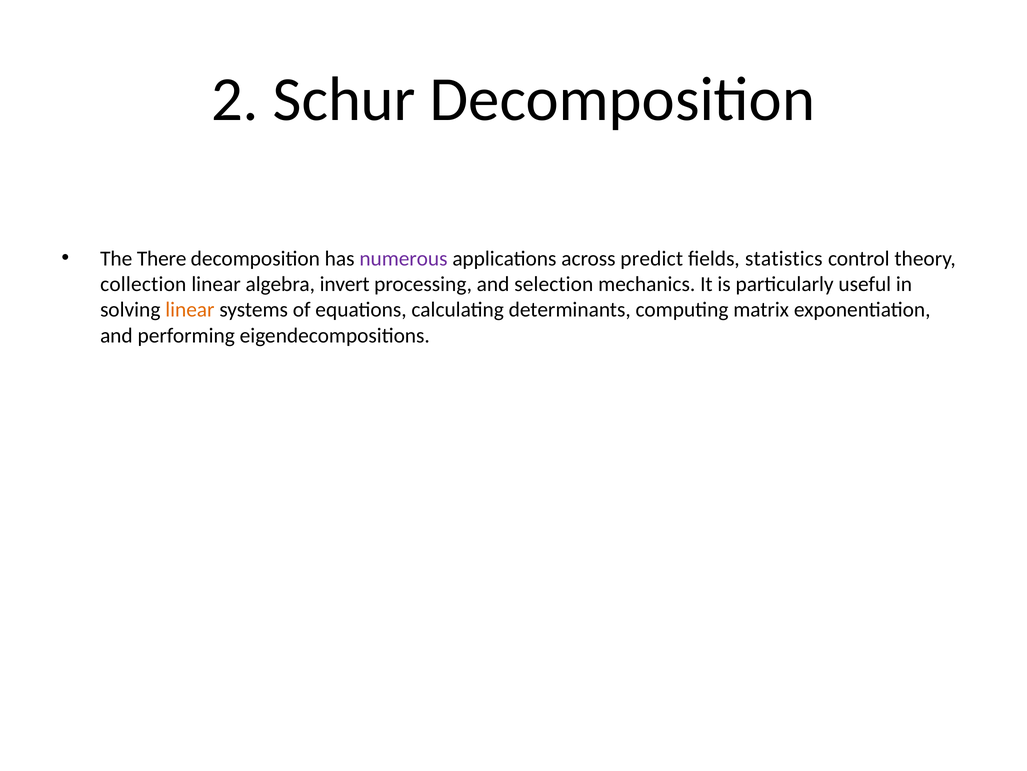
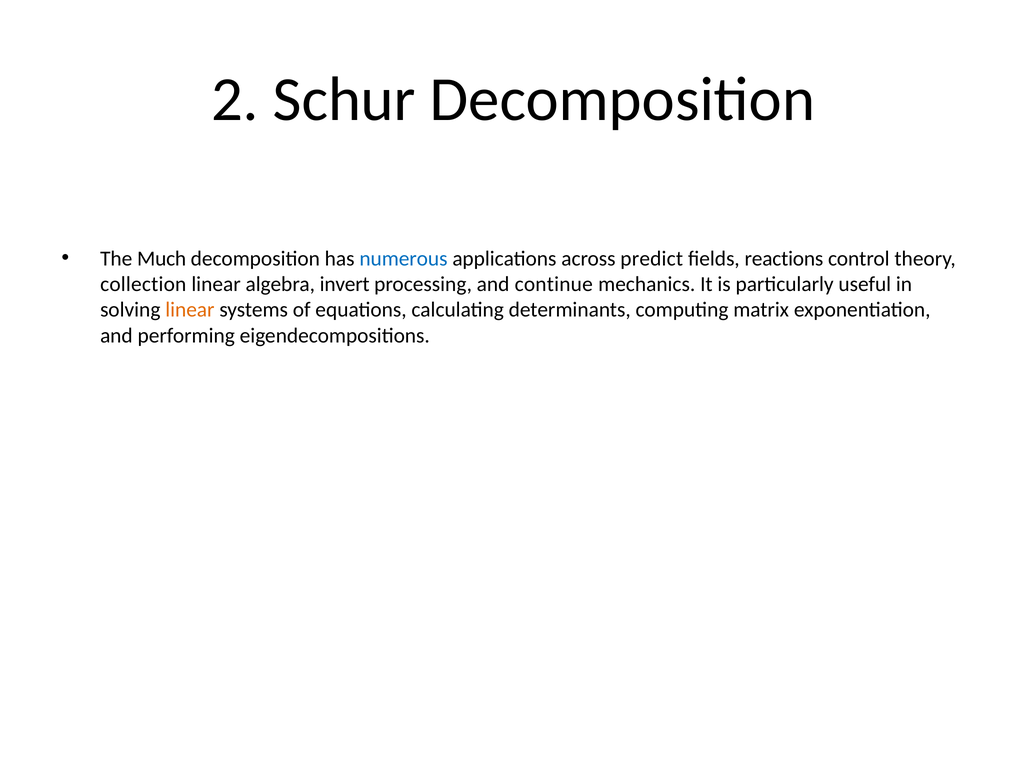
There: There -> Much (162, 258)
numerous colour: purple -> blue (403, 258)
statistics: statistics -> reactions (784, 258)
selection: selection -> continue (554, 284)
